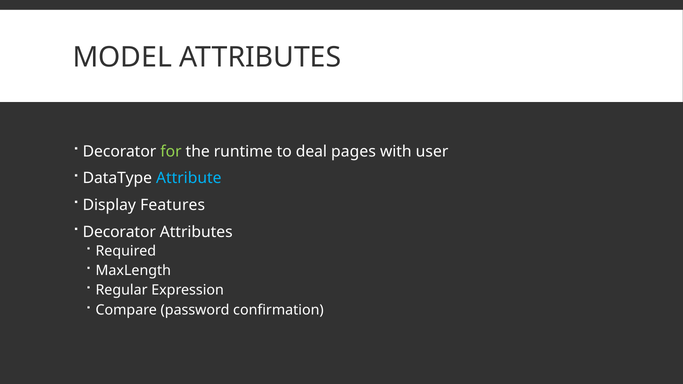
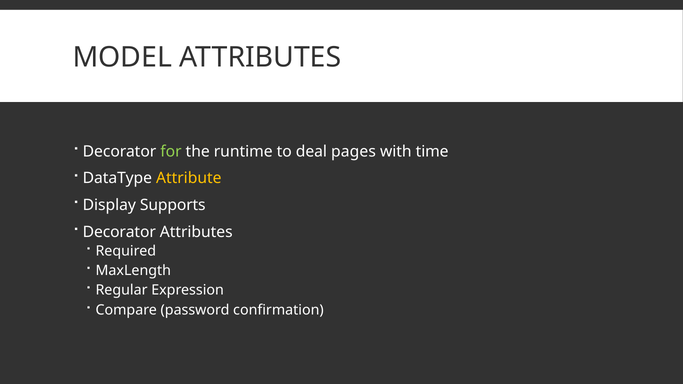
user: user -> time (432, 152)
Attribute colour: light blue -> yellow (189, 178)
Features: Features -> Supports (173, 205)
